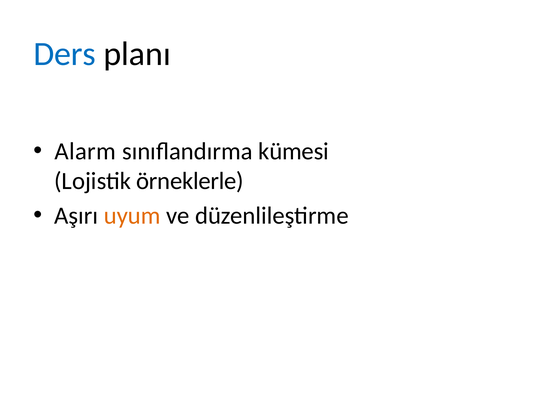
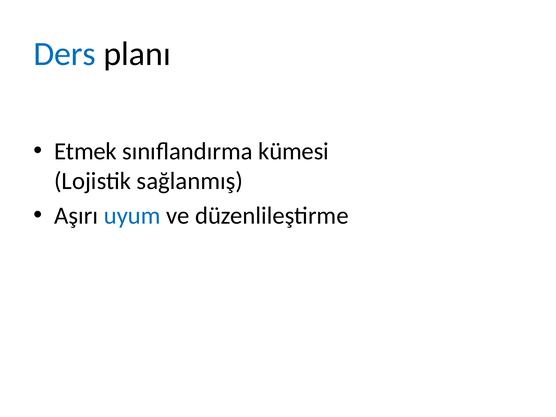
Alarm: Alarm -> Etmek (85, 151)
örneklerle: örneklerle -> sağlanmış (190, 181)
uyum colour: orange -> blue (132, 216)
